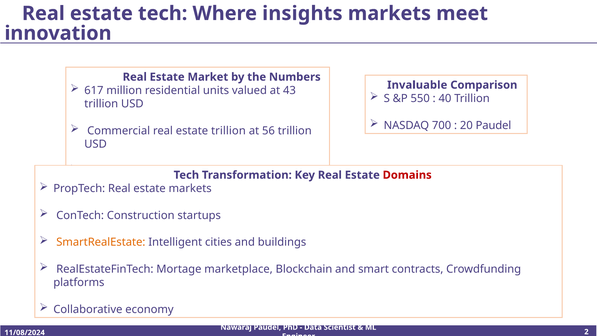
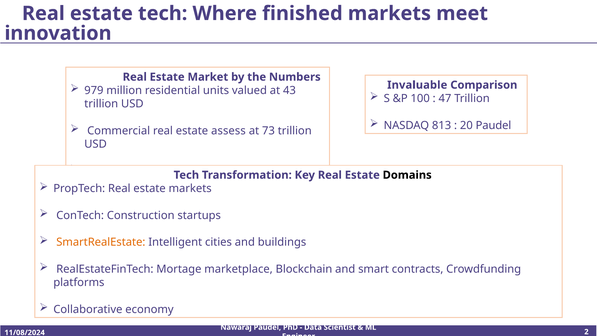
insights: insights -> finished (302, 13)
617: 617 -> 979 (94, 90)
550: 550 -> 100 (420, 98)
40: 40 -> 47 (445, 98)
700: 700 -> 813 (442, 125)
estate trillion: trillion -> assess (228, 131)
56: 56 -> 73 (268, 131)
Domains colour: red -> black (407, 175)
